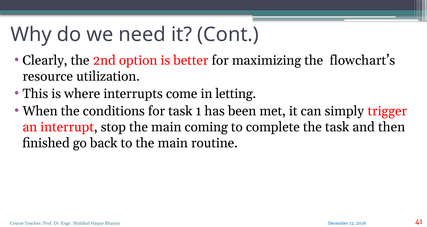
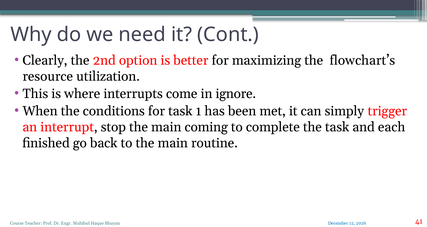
letting: letting -> ignore (236, 94)
then: then -> each (392, 127)
